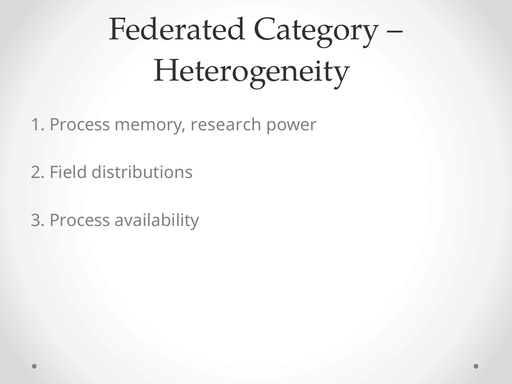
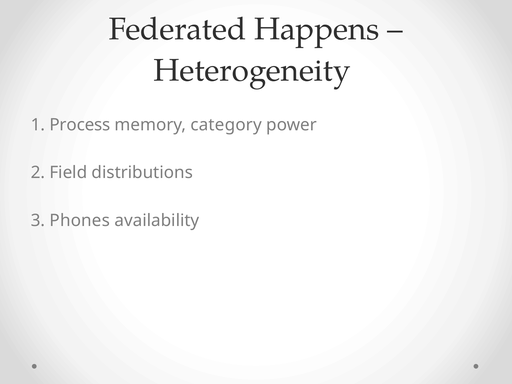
Category: Category -> Happens (317, 29)
research: research -> category (226, 125)
3 Process: Process -> Phones (80, 220)
